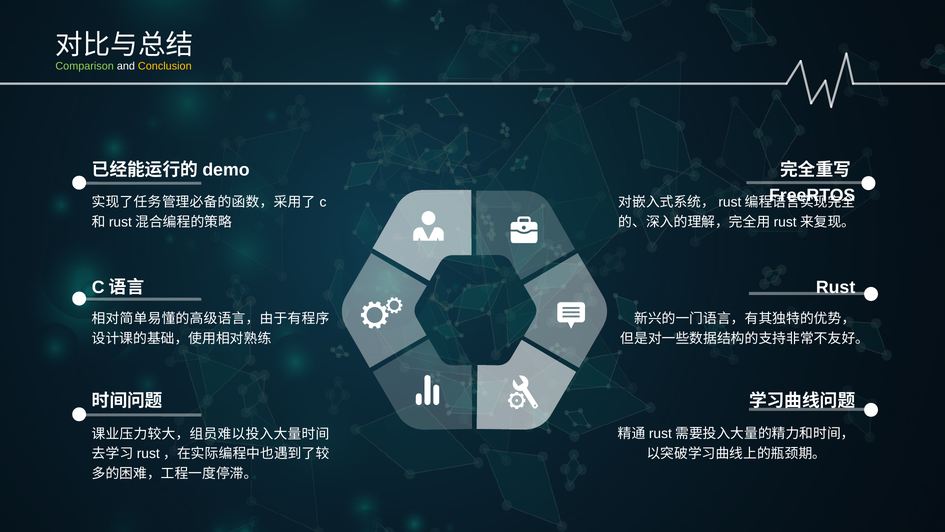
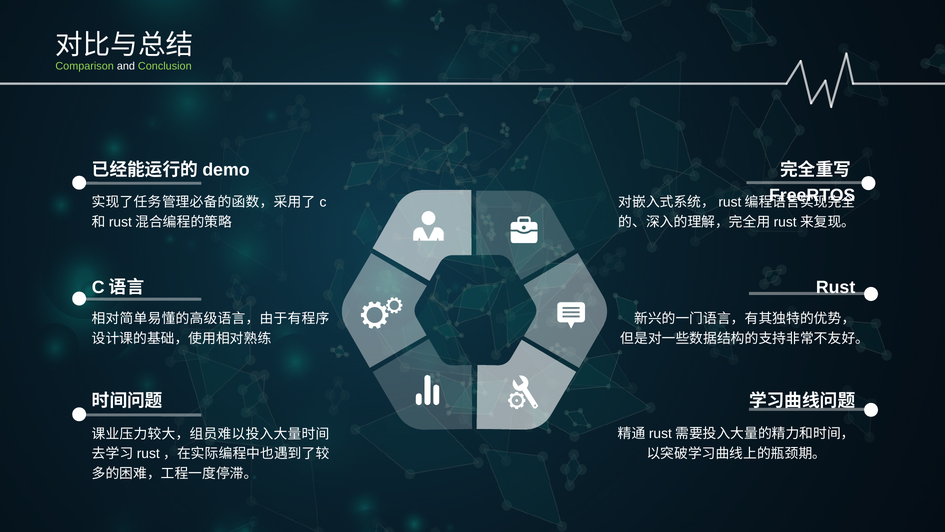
Conclusion colour: yellow -> light green (165, 66)
